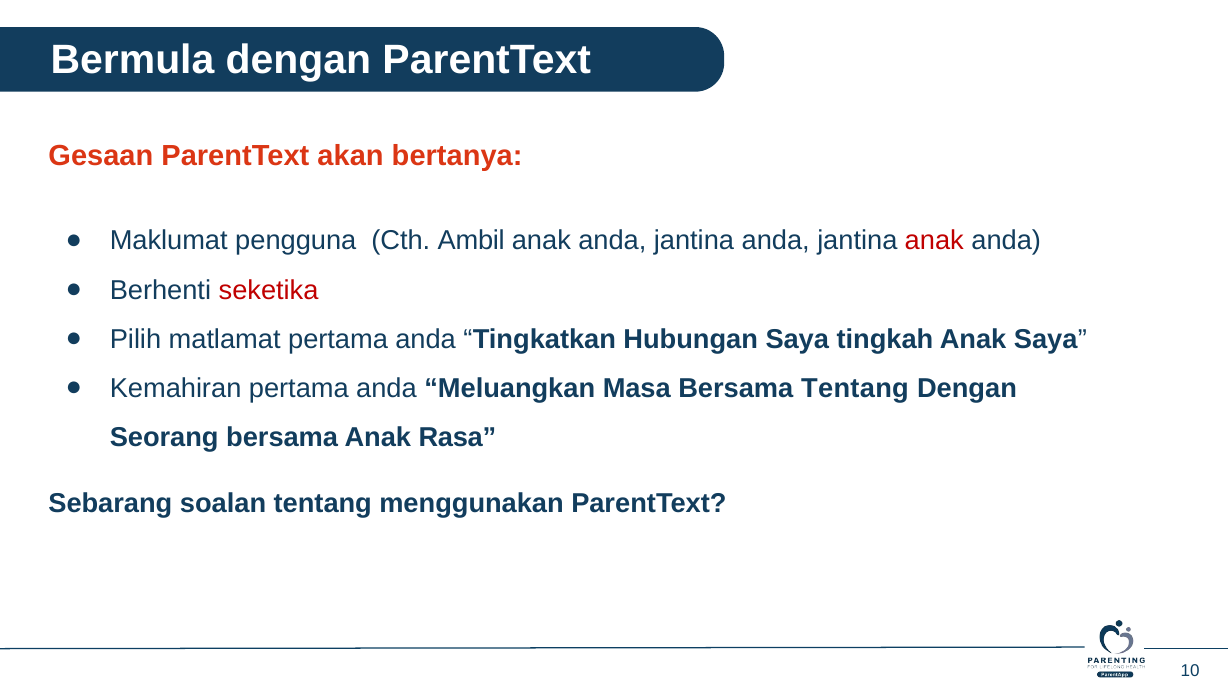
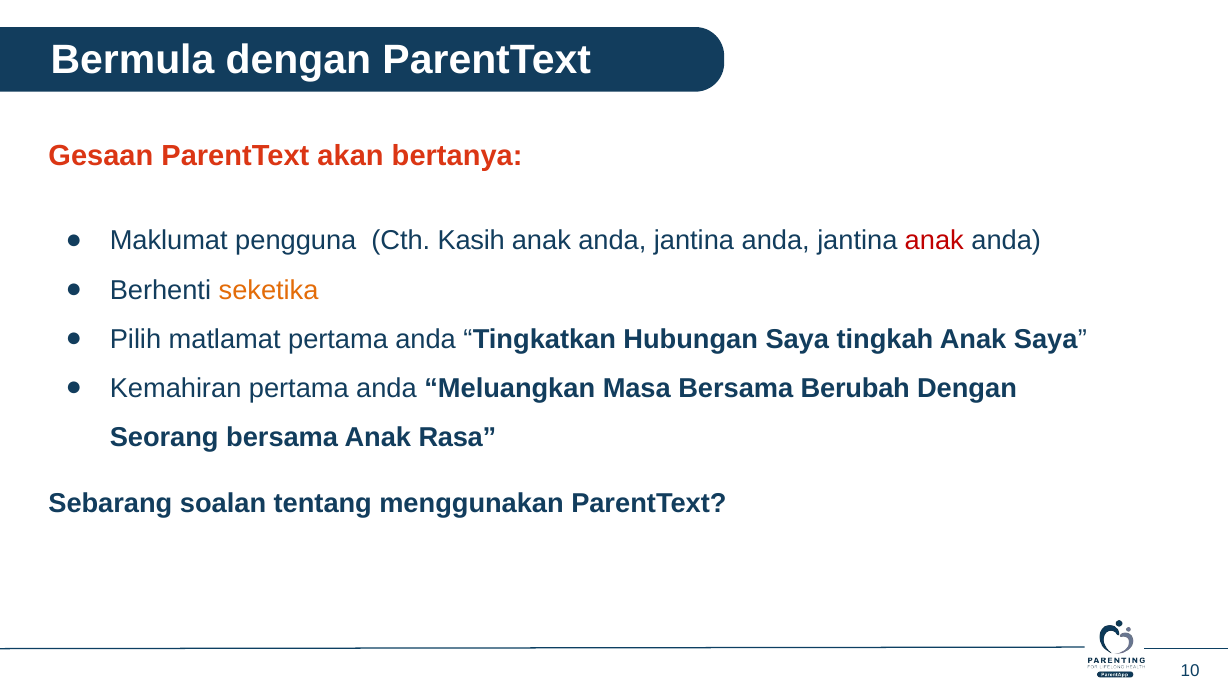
Ambil: Ambil -> Kasih (471, 241)
seketika colour: red -> orange (269, 290)
Bersama Tentang: Tentang -> Berubah (855, 388)
